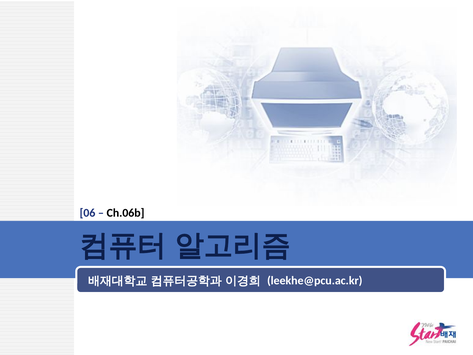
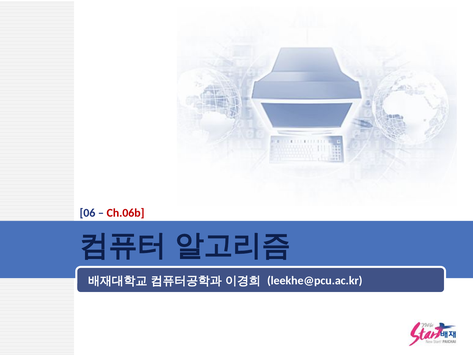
Ch.06b colour: black -> red (126, 213)
